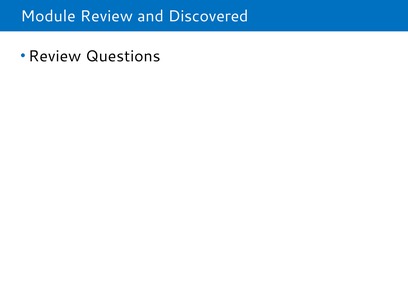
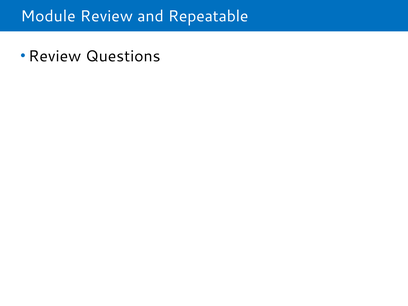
Discovered: Discovered -> Repeatable (208, 16)
